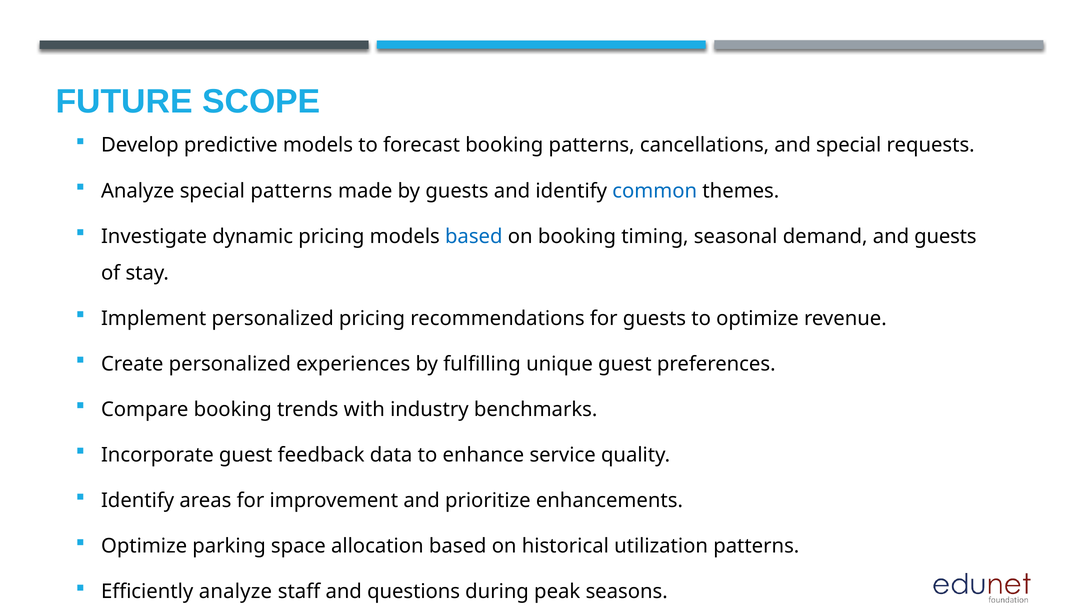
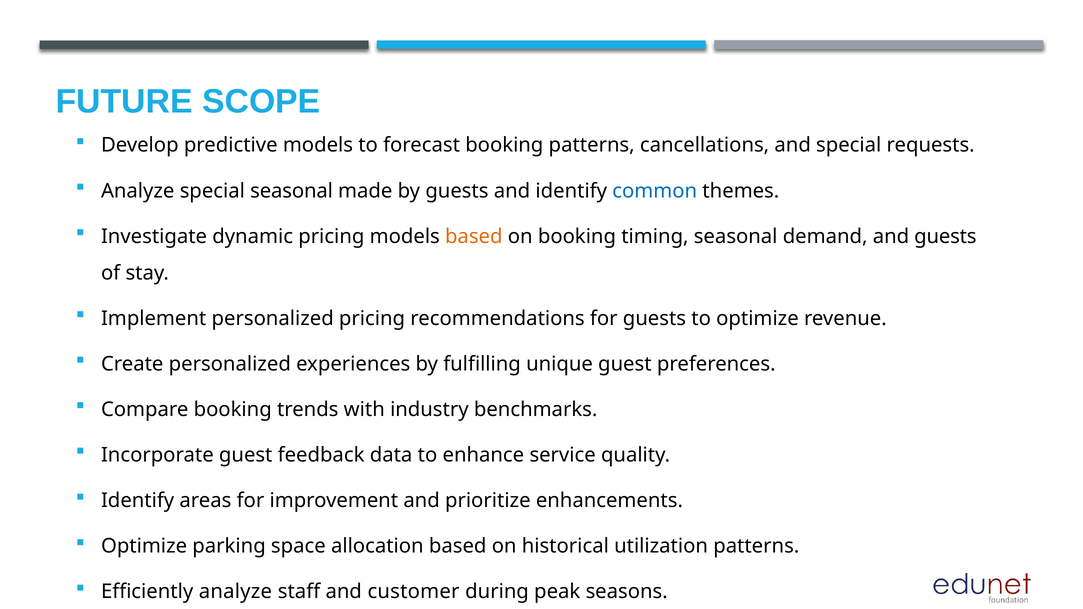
special patterns: patterns -> seasonal (292, 191)
based colour: blue -> orange (474, 236)
questions: questions -> customer (413, 592)
